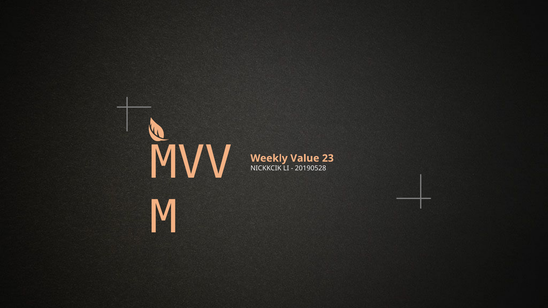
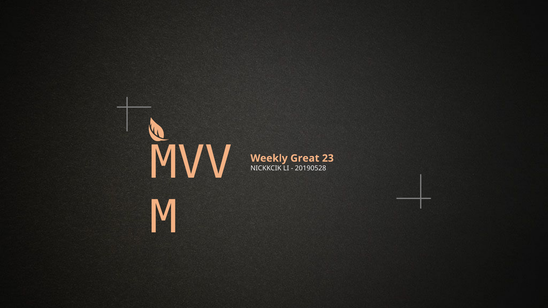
Value: Value -> Great (305, 158)
